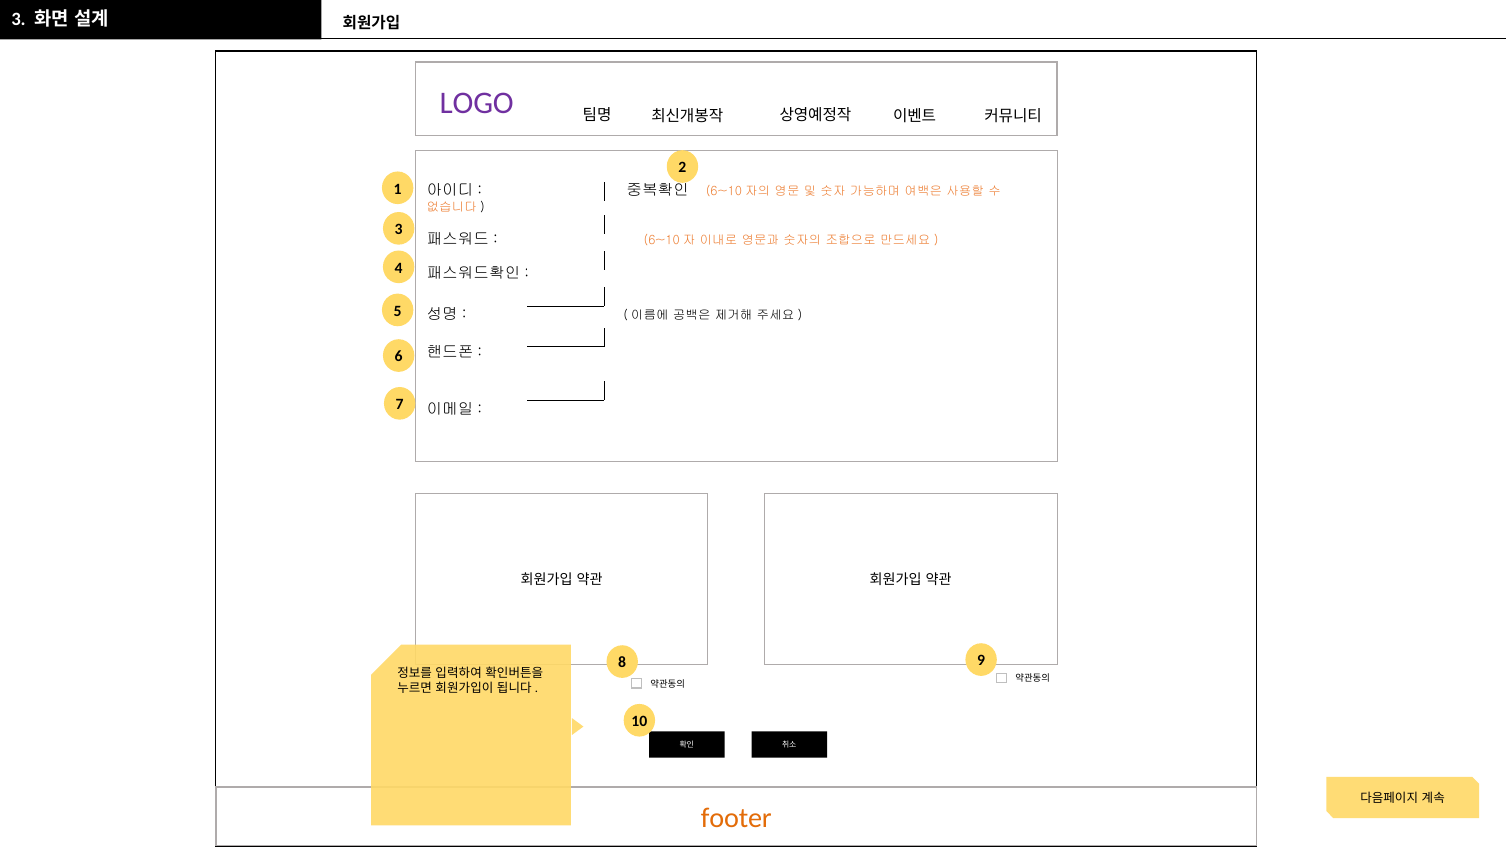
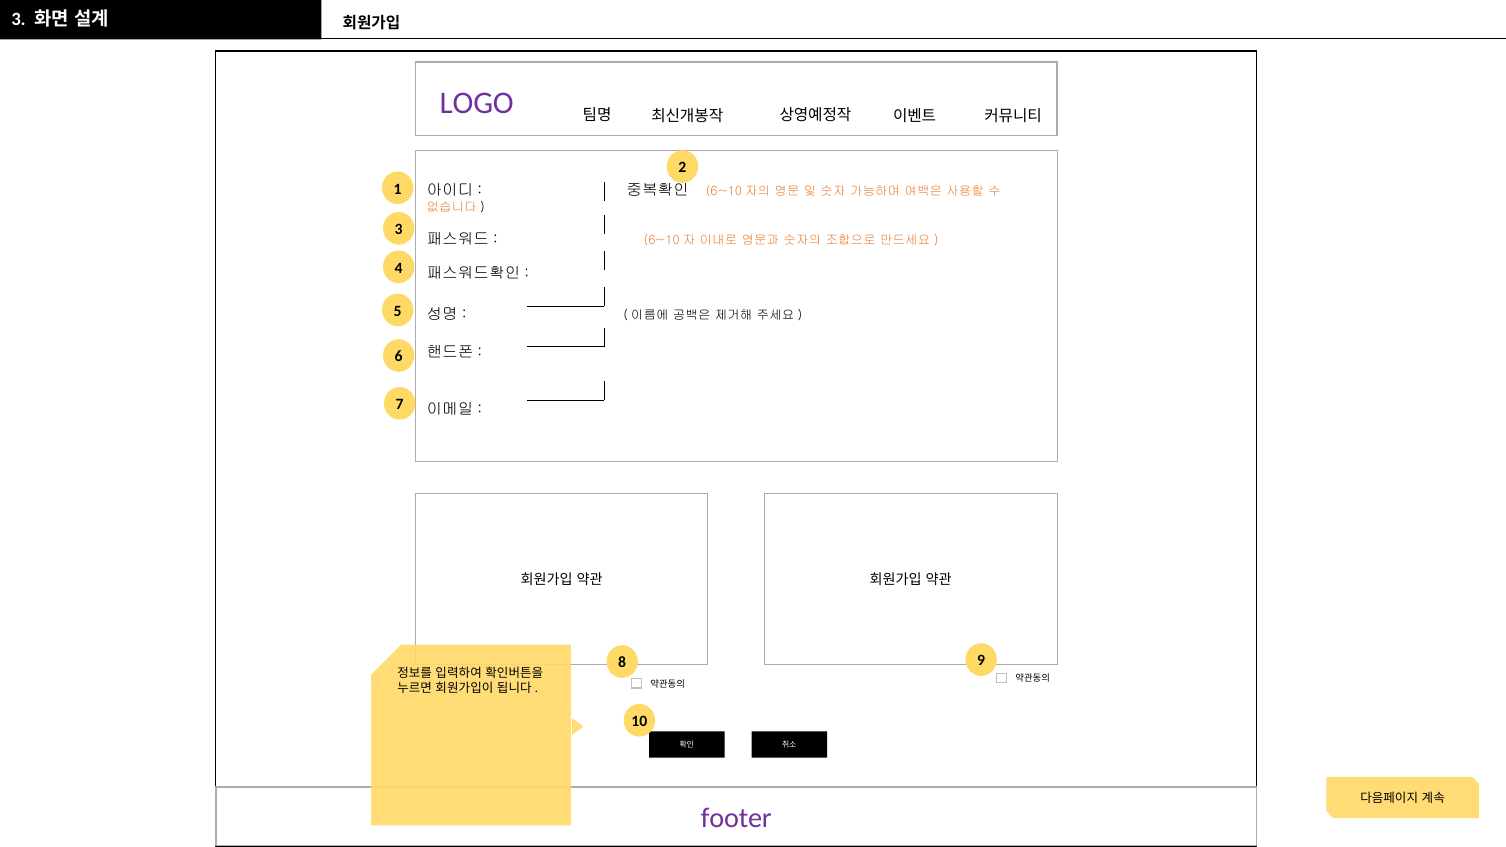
footer colour: orange -> purple (736, 818)
